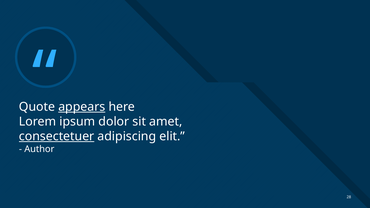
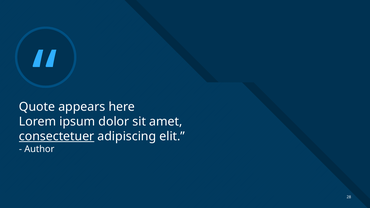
appears underline: present -> none (82, 107)
